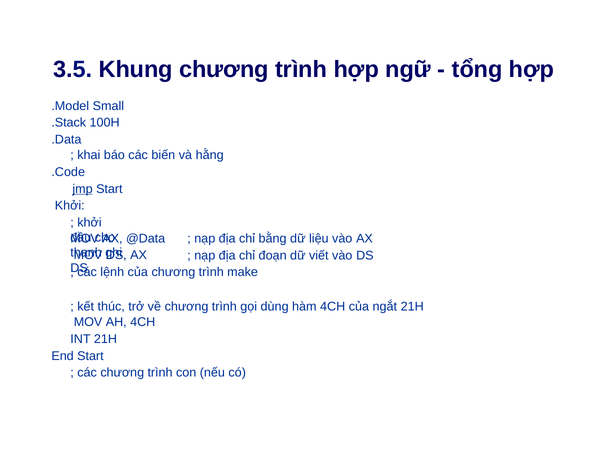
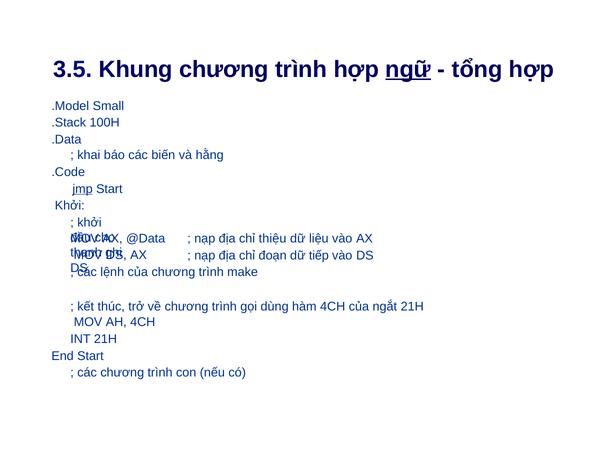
ngữ underline: none -> present (408, 69)
bằng: bằng -> thiệu (273, 238)
viết: viết -> tiếp (319, 255)
